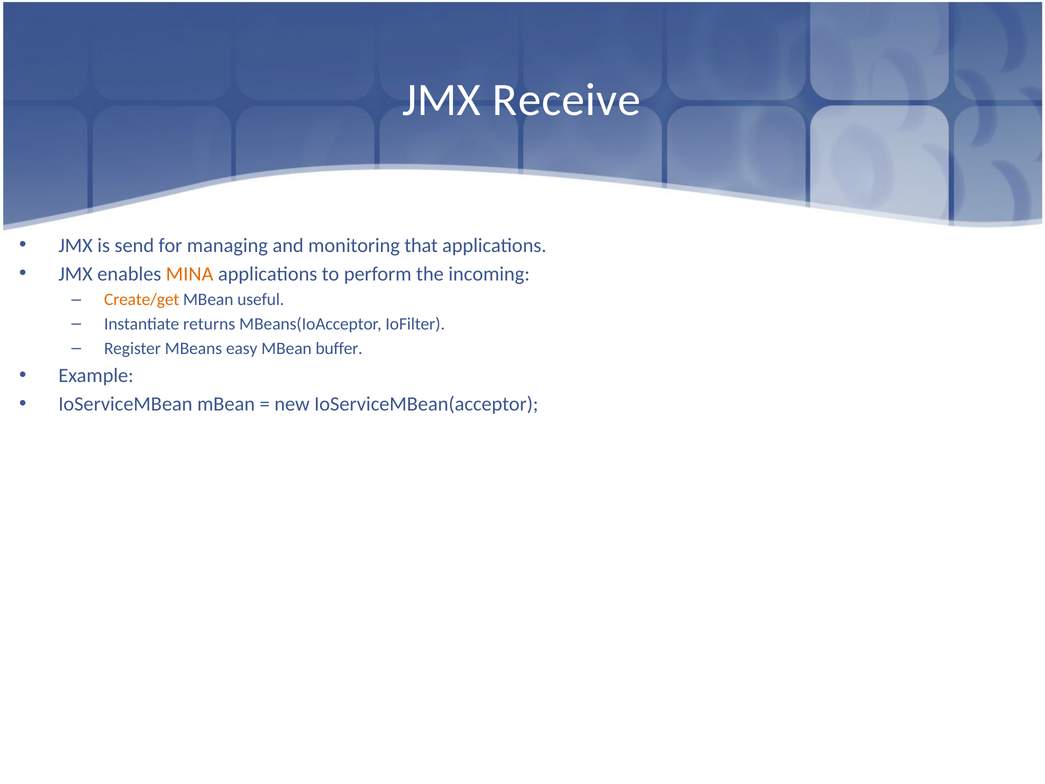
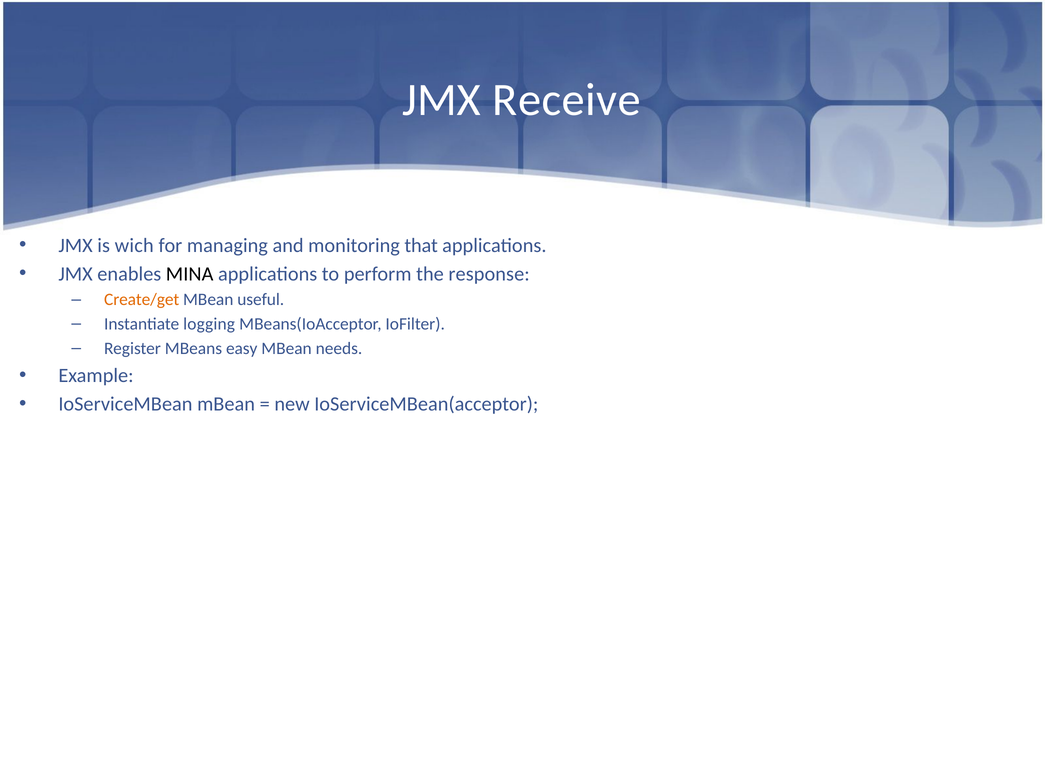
send: send -> wich (134, 245)
MINA colour: orange -> black (190, 274)
incoming: incoming -> response (489, 274)
returns: returns -> logging (209, 324)
buffer: buffer -> needs (339, 348)
